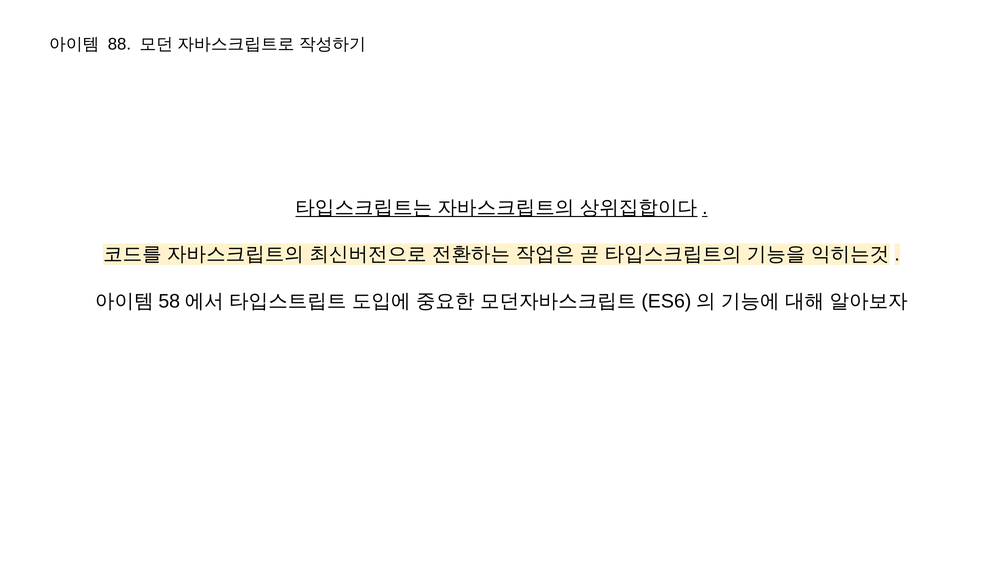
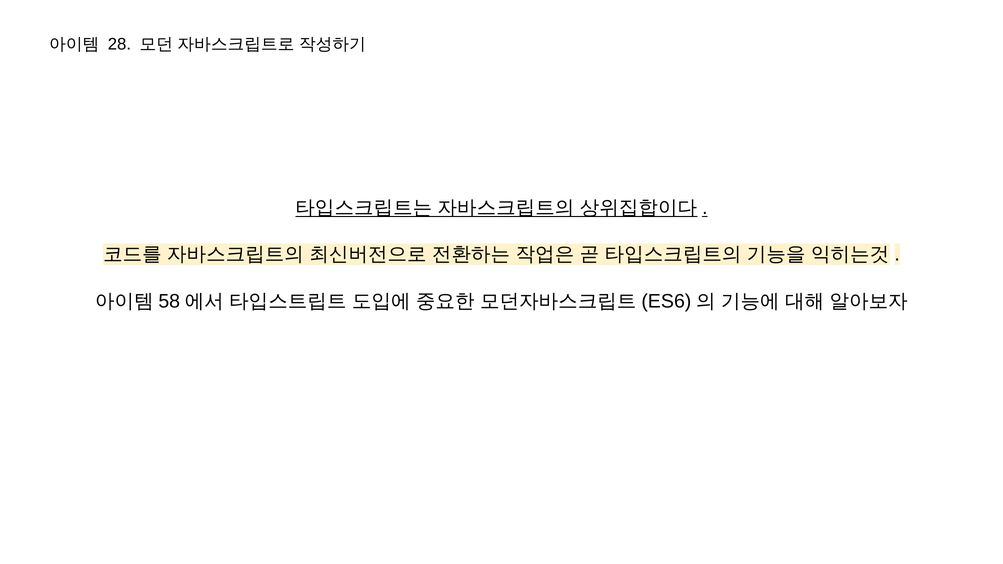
88: 88 -> 28 (119, 44)
